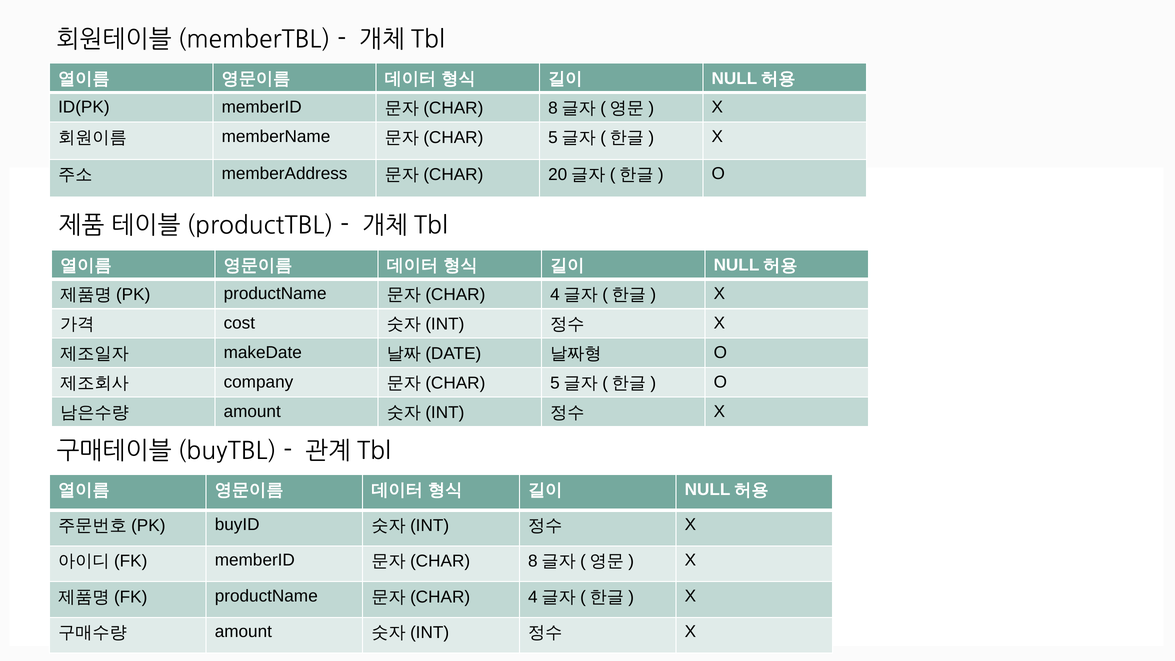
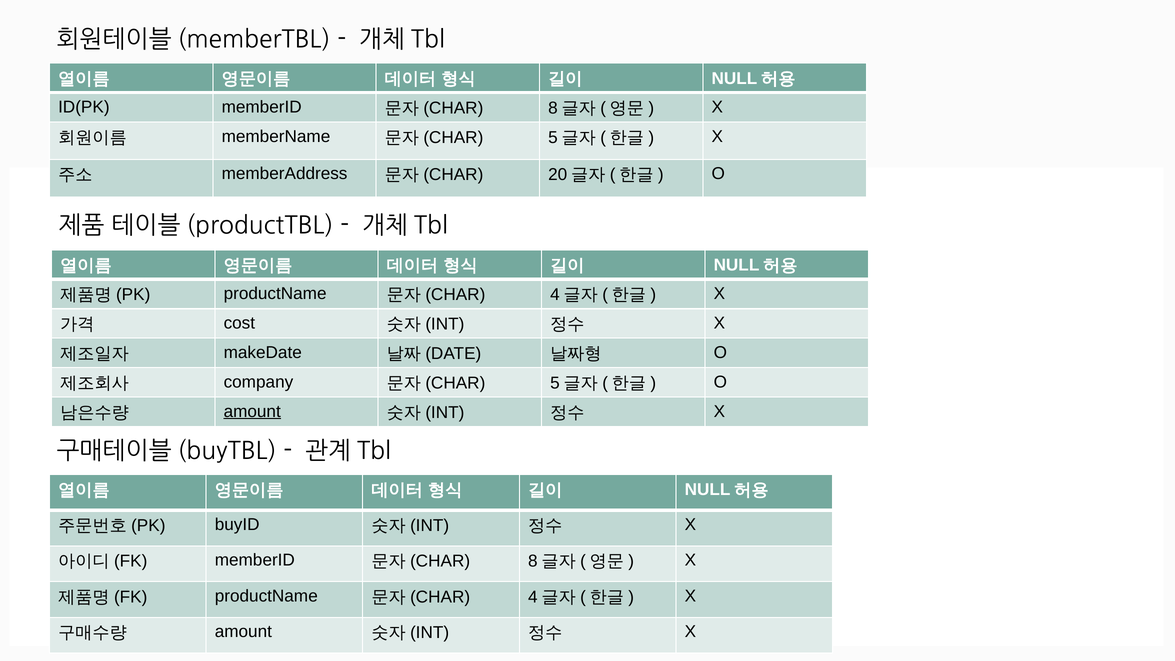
amount underline: none -> present (252, 411)
